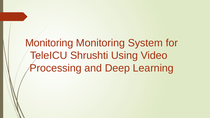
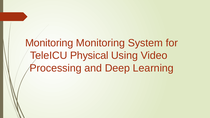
Shrushti: Shrushti -> Physical (89, 56)
